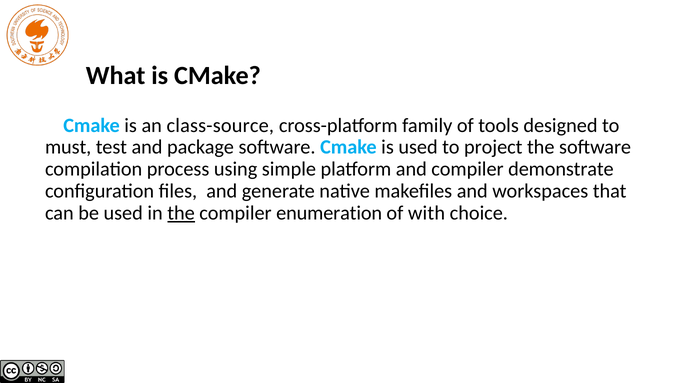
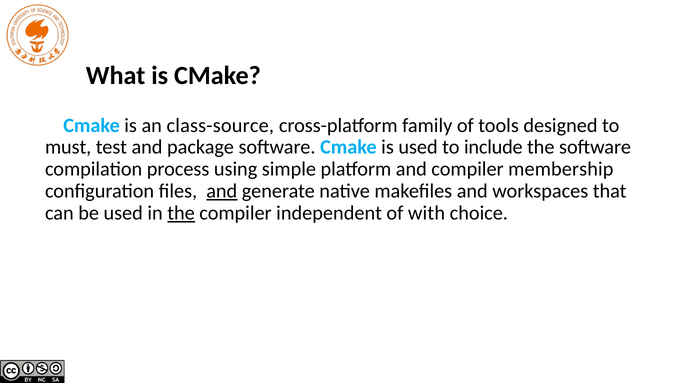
project: project -> include (493, 147)
demonstrate: demonstrate -> membership (561, 169)
and underline: none -> present (222, 191)
enumeration: enumeration -> independent (329, 213)
